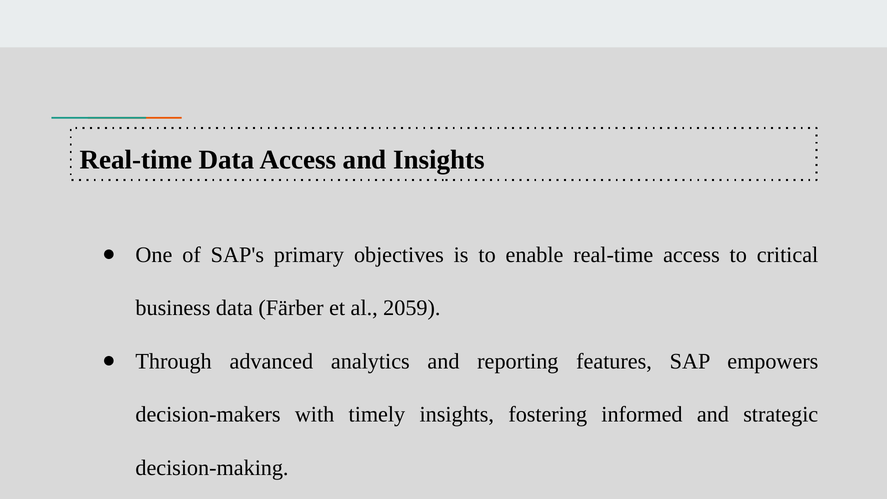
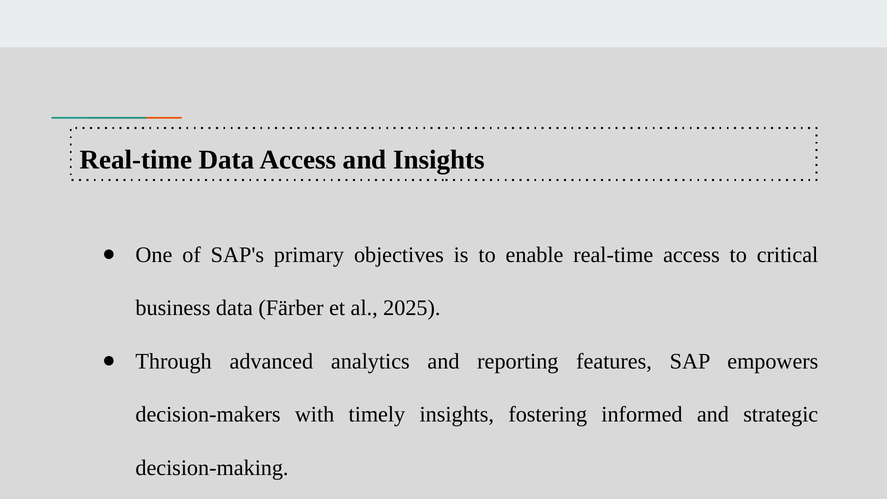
2059: 2059 -> 2025 (412, 308)
